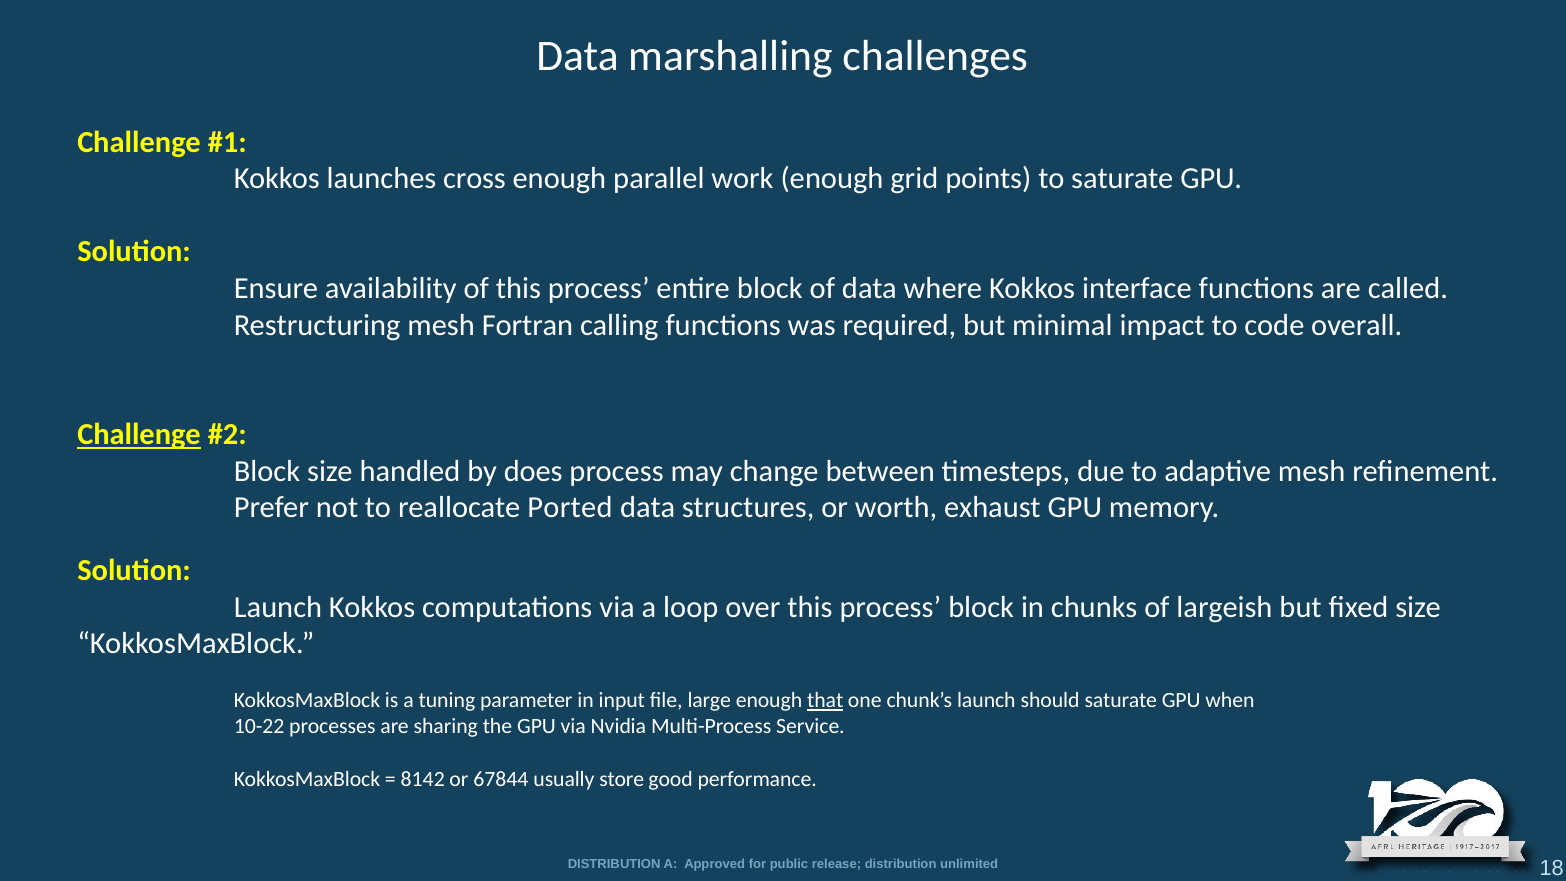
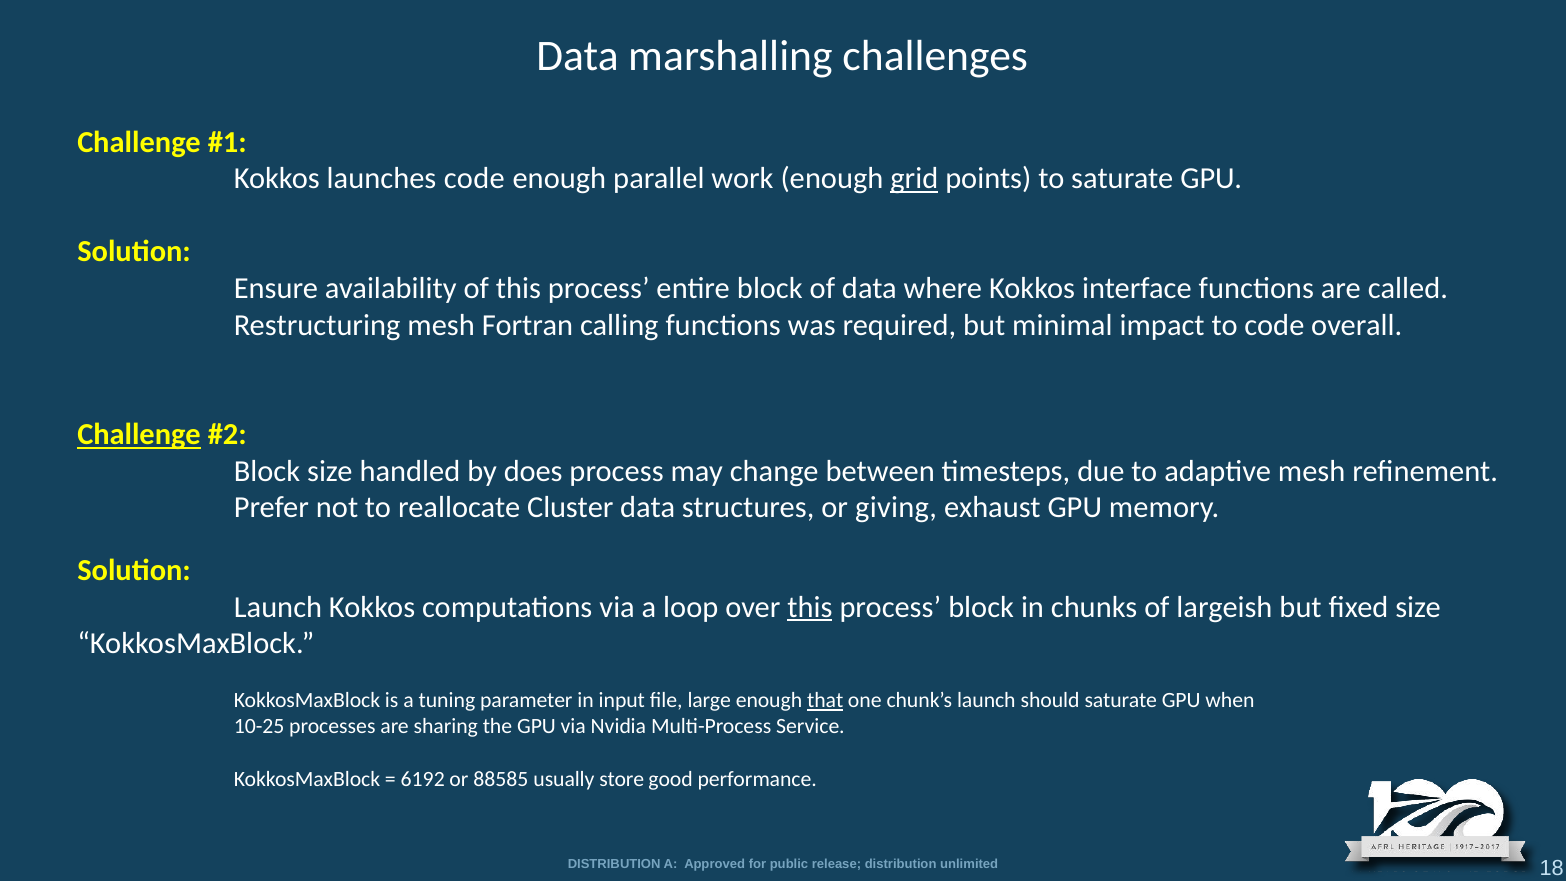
launches cross: cross -> code (474, 179)
grid underline: none -> present (914, 179)
Ported: Ported -> Cluster (570, 508)
worth: worth -> giving (896, 508)
this underline: none -> present (810, 607)
10-22: 10-22 -> 10-25 (259, 727)
8142: 8142 -> 6192 (423, 779)
67844: 67844 -> 88585 (501, 779)
